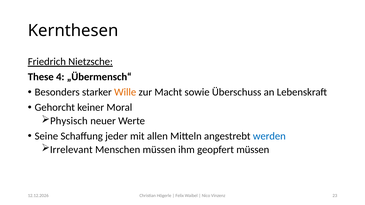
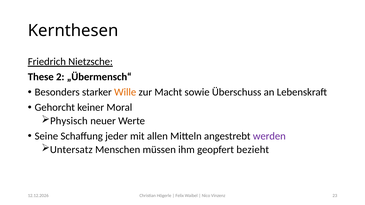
4: 4 -> 2 (60, 77)
werden colour: blue -> purple (269, 136)
Irrelevant: Irrelevant -> Untersatz (71, 150)
geopfert müssen: müssen -> bezieht (253, 150)
